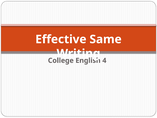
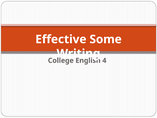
Same: Same -> Some (106, 39)
